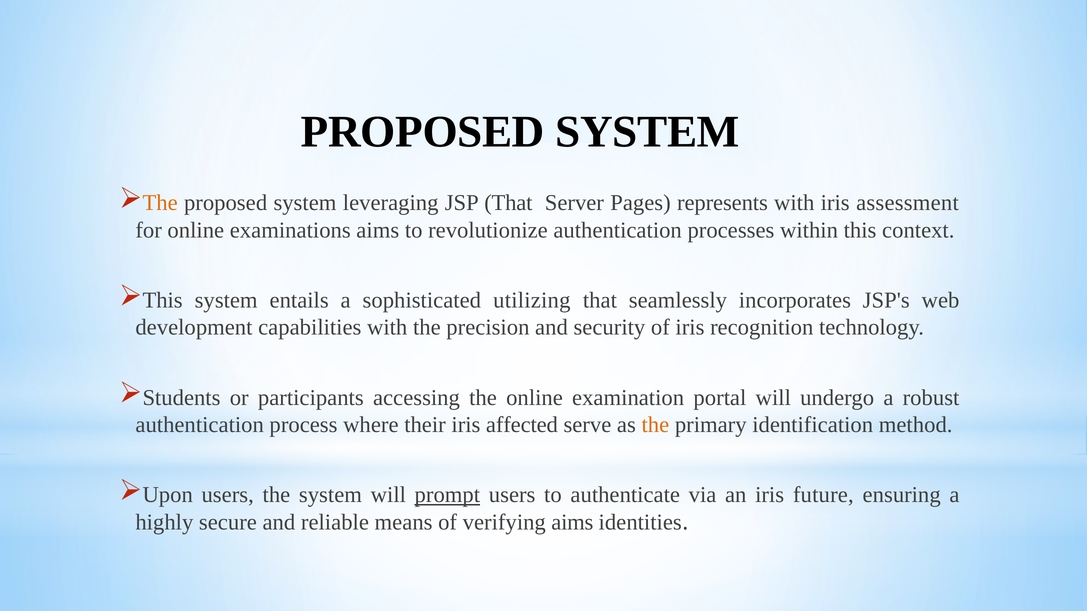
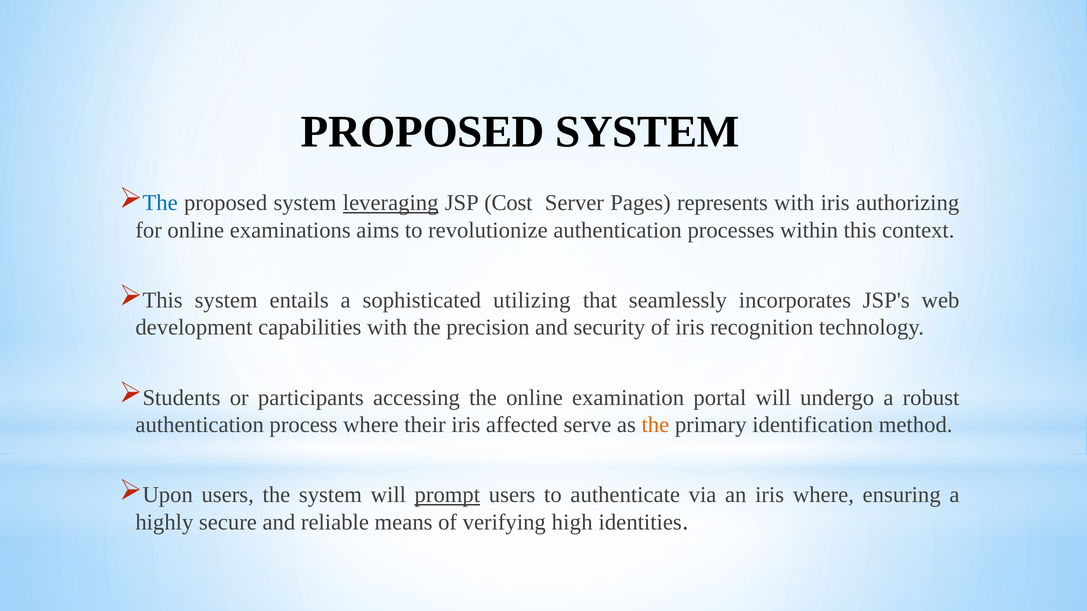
The colour: orange -> blue (160, 203)
leveraging underline: none -> present (391, 203)
JSP That: That -> Cost (508, 203)
assessment: assessment -> authorizing (908, 203)
iris future: future -> where (823, 495)
verifying aims: aims -> high (572, 522)
